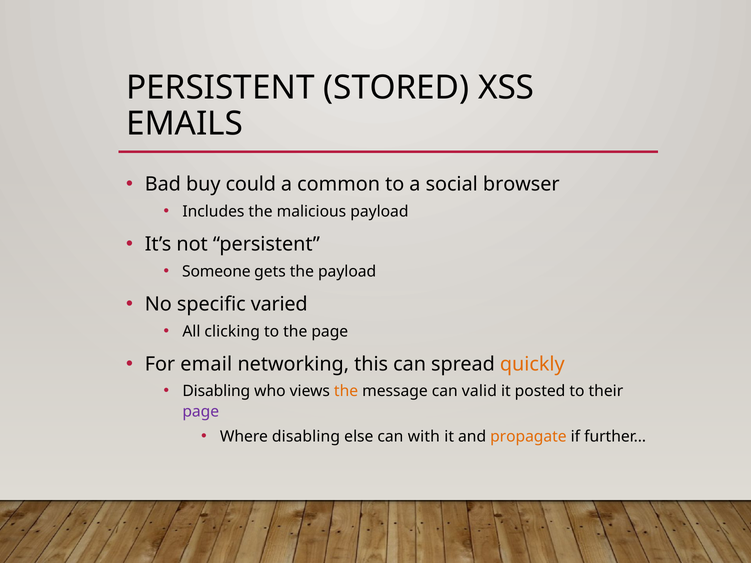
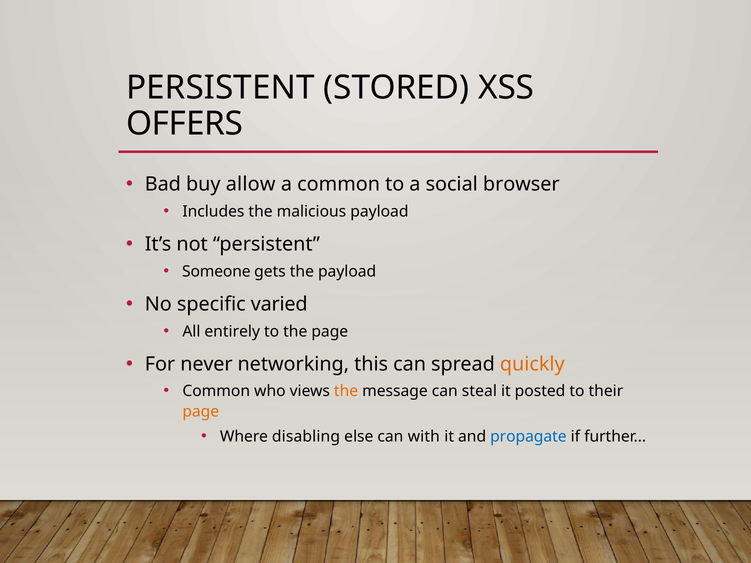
EMAILS: EMAILS -> OFFERS (185, 124)
could: could -> allow (251, 184)
clicking: clicking -> entirely (232, 332)
email: email -> never (206, 364)
Disabling: Disabling -> Common (216, 391)
valid: valid -> steal (479, 391)
page colour: purple -> orange (201, 412)
propagate colour: orange -> blue (528, 437)
